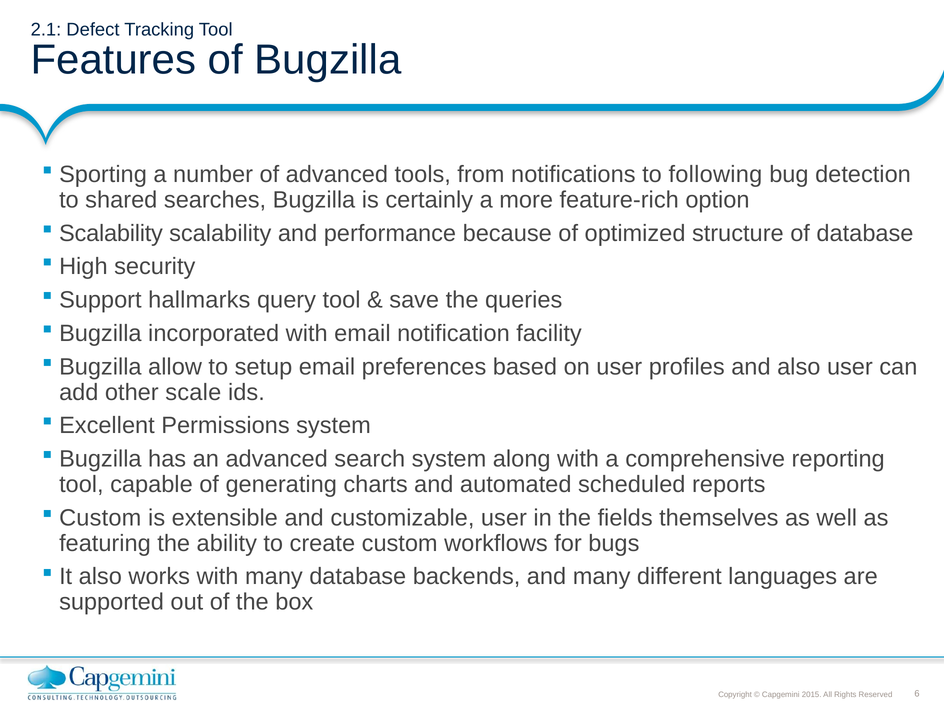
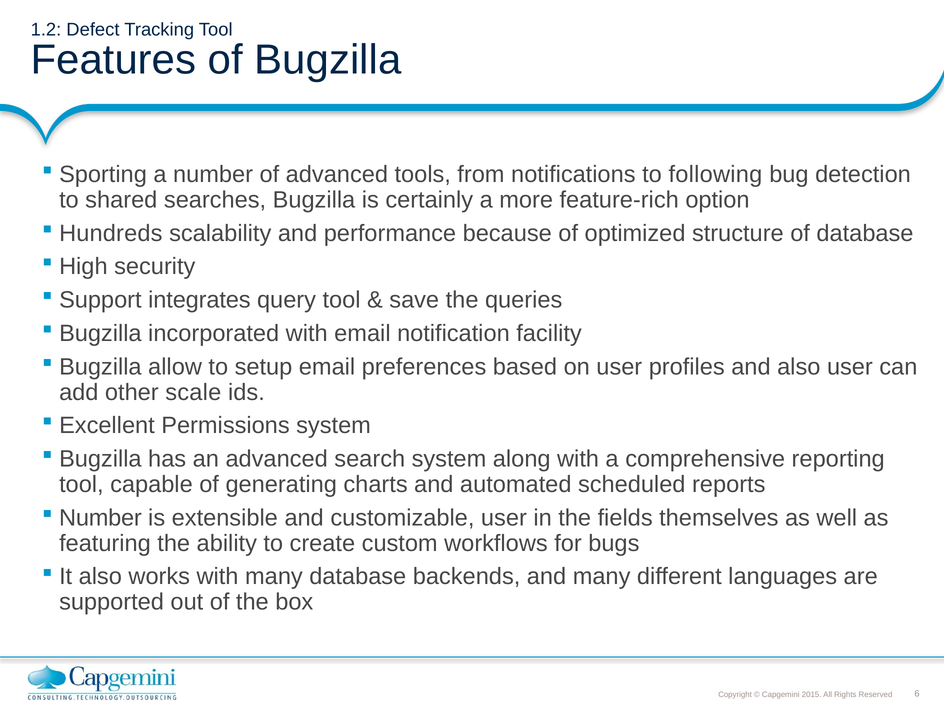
2.1: 2.1 -> 1.2 (46, 30)
Scalability: Scalability -> Hundreds (111, 233)
hallmarks: hallmarks -> integrates (199, 300)
Custom: Custom -> Number (100, 518)
